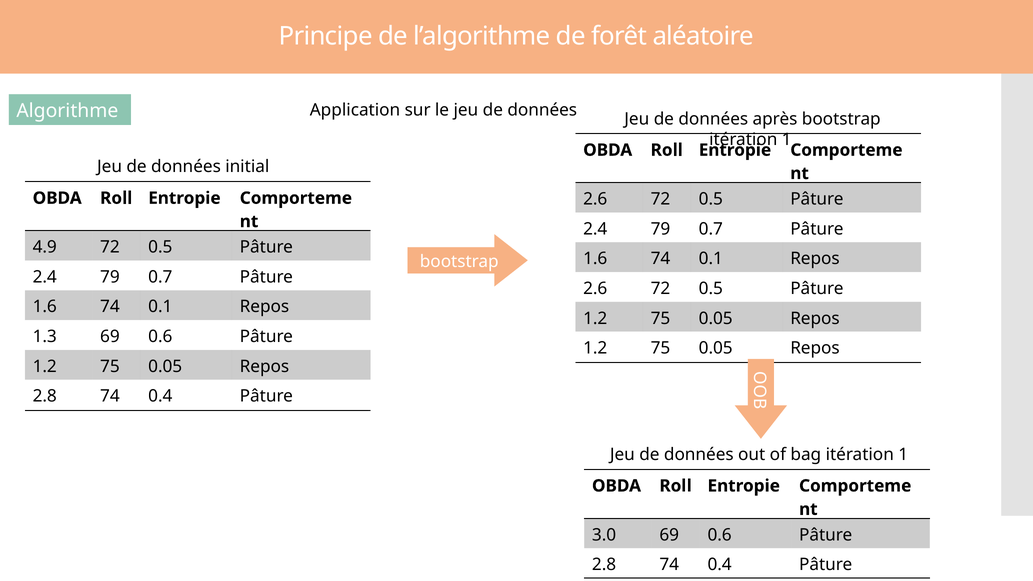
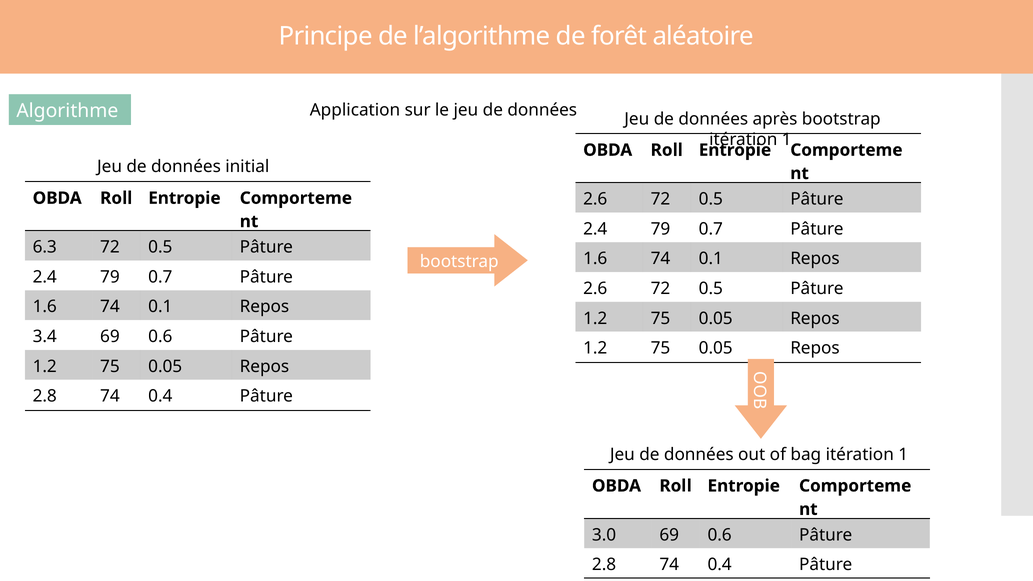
4.9: 4.9 -> 6.3 (45, 247)
1.3: 1.3 -> 3.4 (45, 337)
